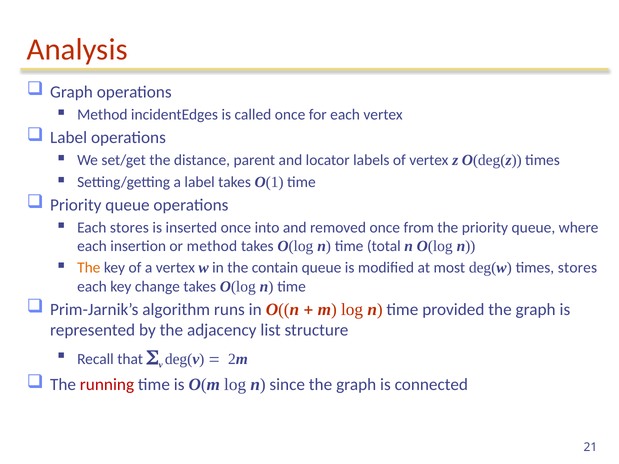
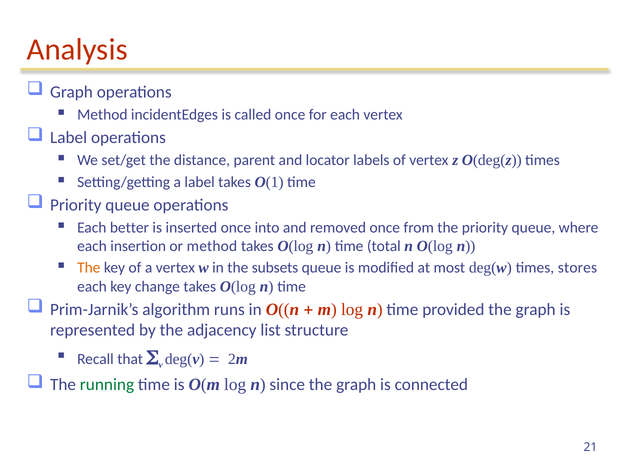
Each stores: stores -> better (129, 228)
contain: contain -> subsets (275, 268)
running colour: red -> green (107, 385)
